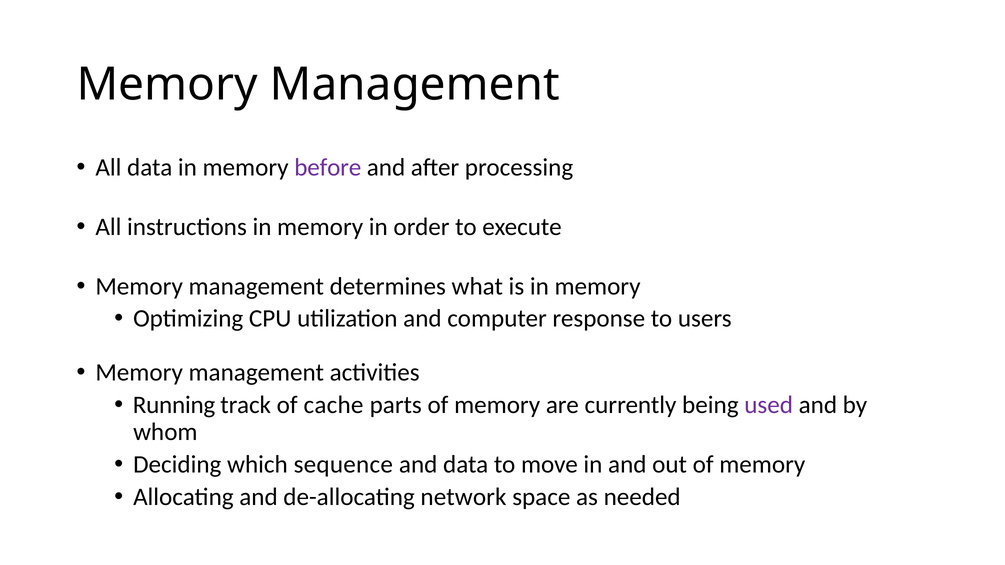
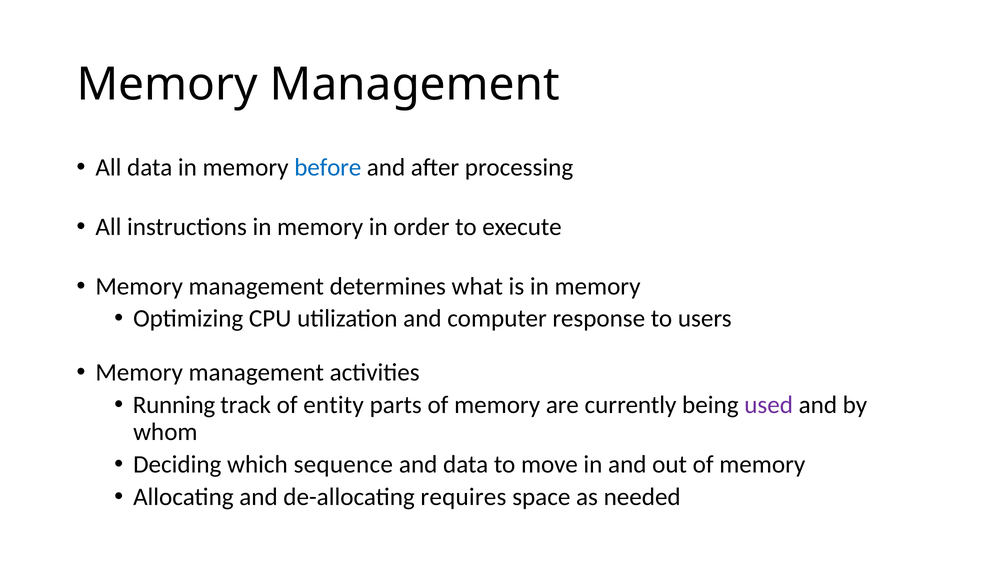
before colour: purple -> blue (328, 168)
cache: cache -> entity (334, 405)
network: network -> requires (463, 497)
